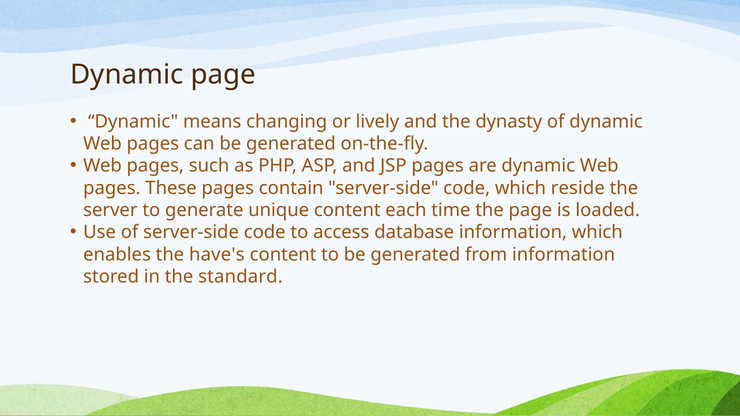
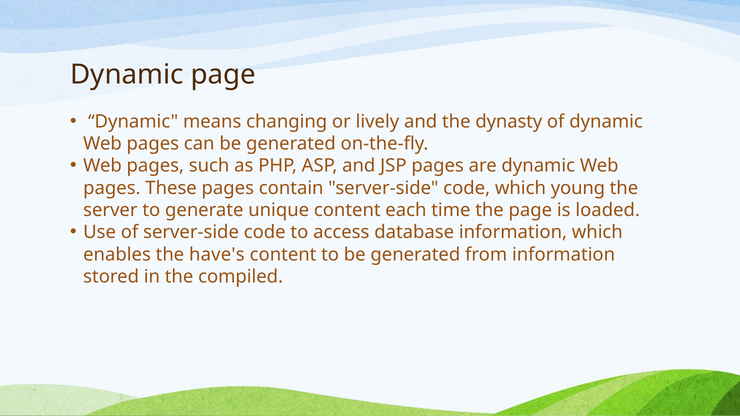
reside: reside -> young (578, 188)
standard: standard -> compiled (241, 277)
